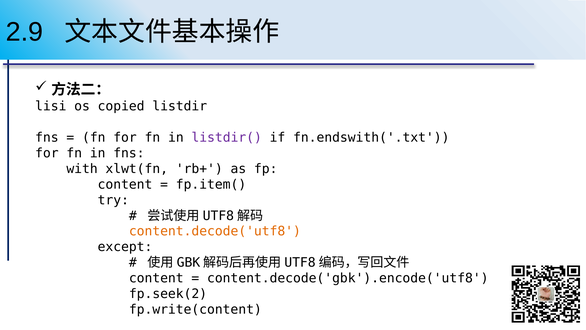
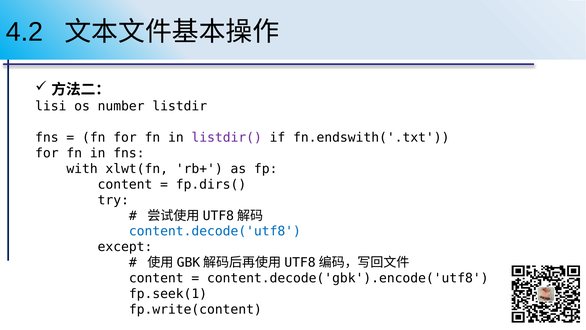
2.9: 2.9 -> 4.2 (24, 32)
copied: copied -> number (121, 106)
fp.item(: fp.item( -> fp.dirs( (211, 184)
content.decode('utf8 colour: orange -> blue (215, 231)
fp.seek(2: fp.seek(2 -> fp.seek(1 (168, 294)
